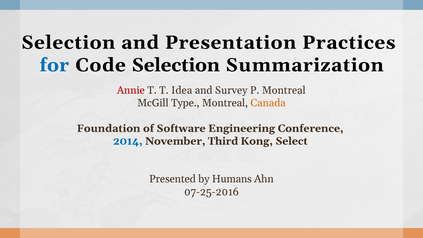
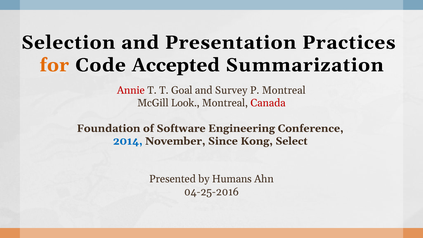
for colour: blue -> orange (54, 65)
Code Selection: Selection -> Accepted (176, 65)
Idea: Idea -> Goal (182, 90)
Type: Type -> Look (185, 103)
Canada colour: orange -> red (268, 103)
Third: Third -> Since (223, 141)
07-25-2016: 07-25-2016 -> 04-25-2016 (211, 192)
